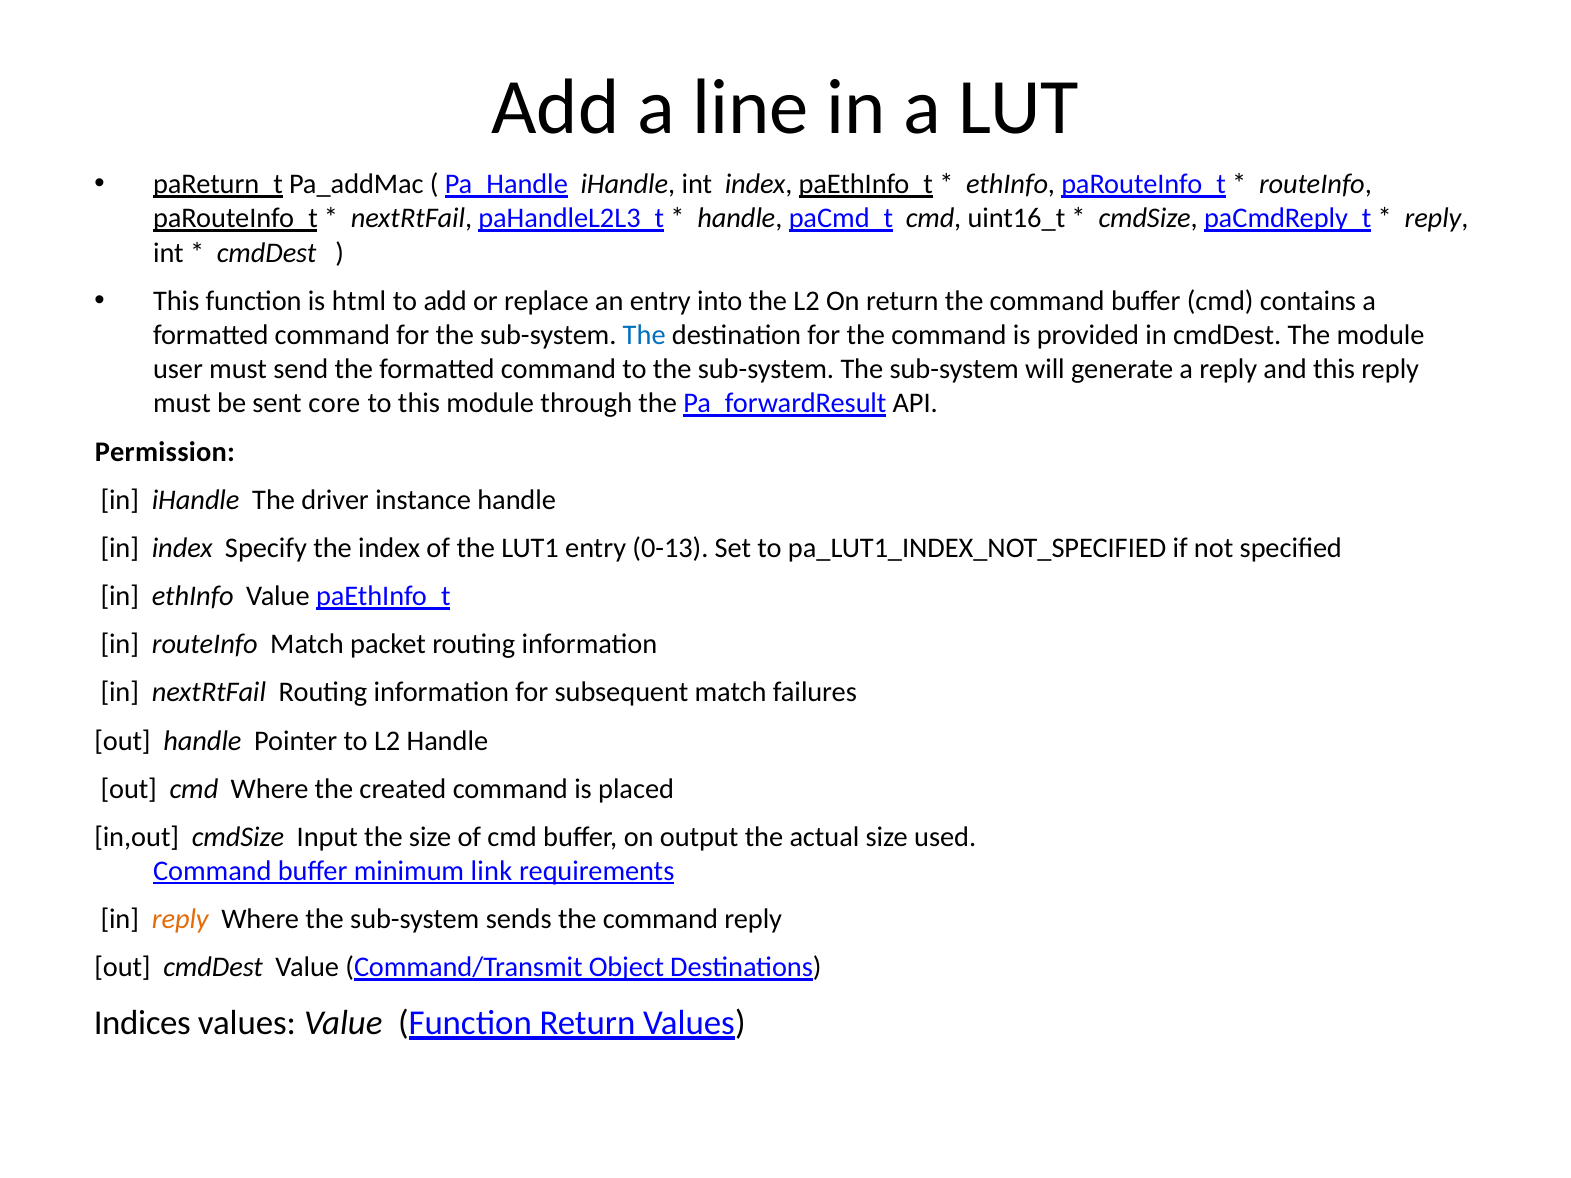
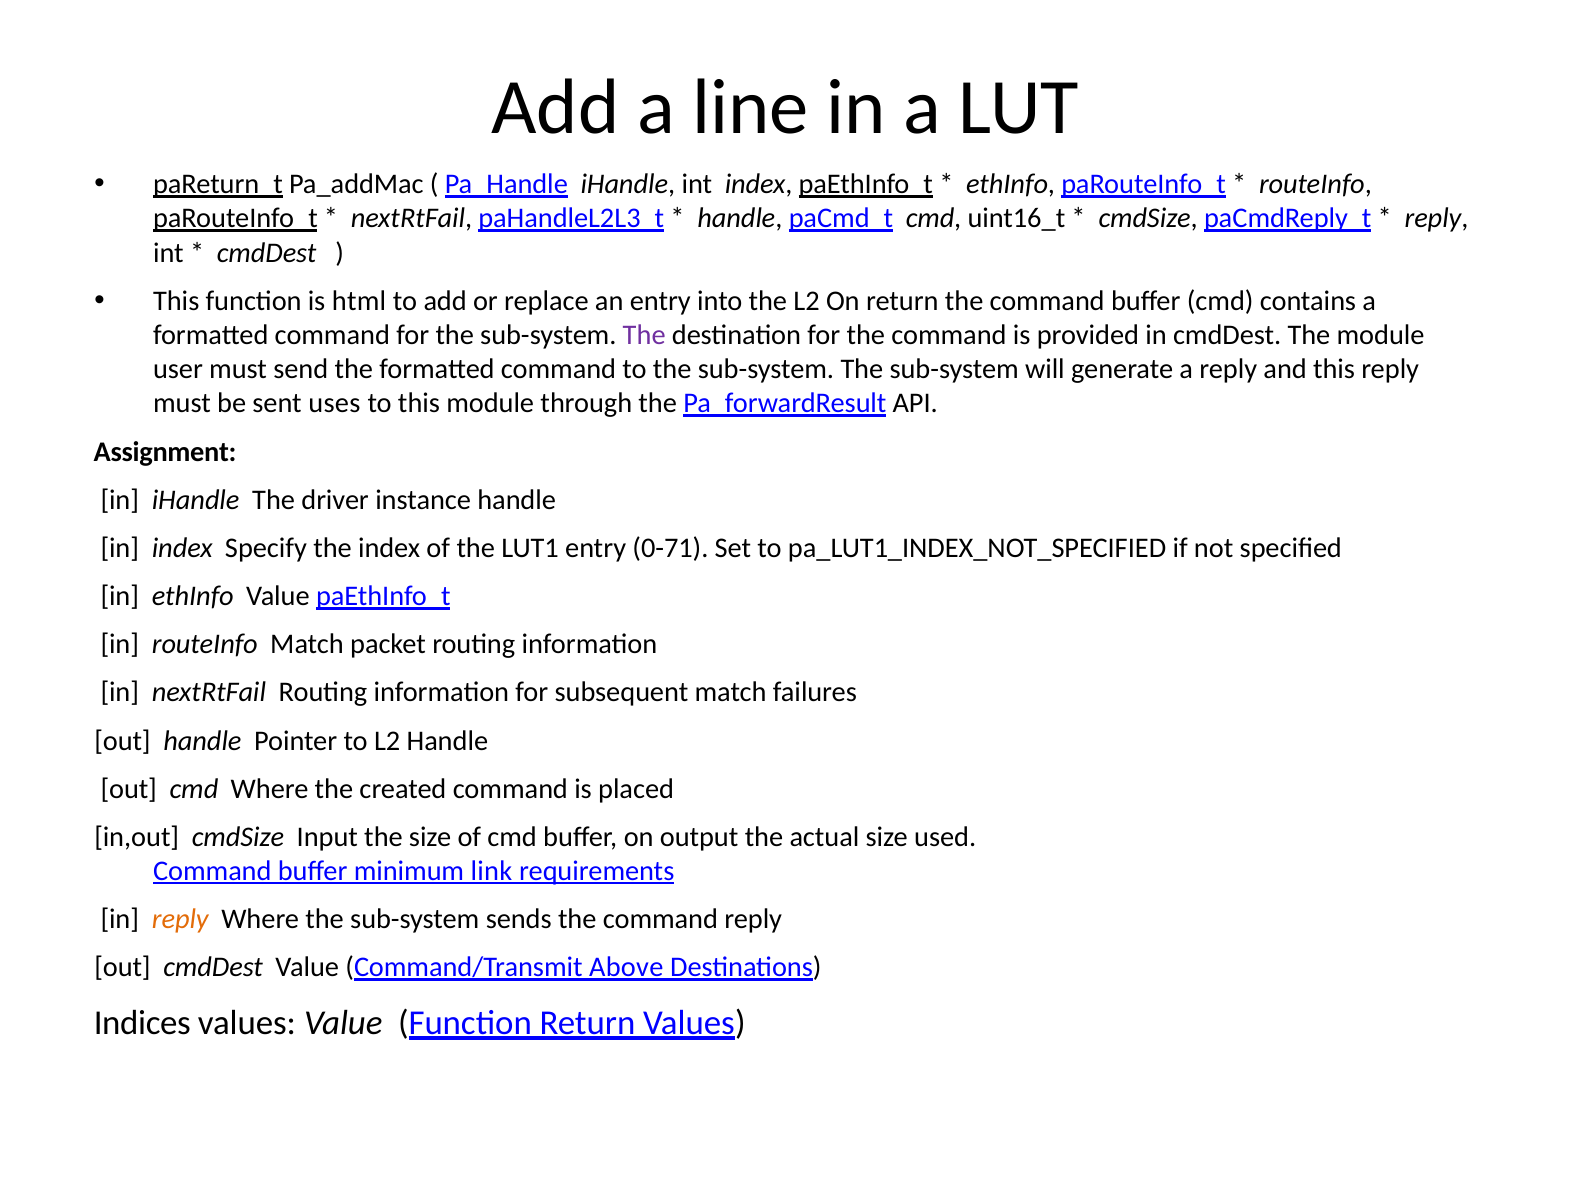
The colour: blue -> purple (644, 335)
core: core -> uses (334, 403)
Permission: Permission -> Assignment (165, 452)
0-13: 0-13 -> 0-71 (670, 548)
Object: Object -> Above (626, 968)
